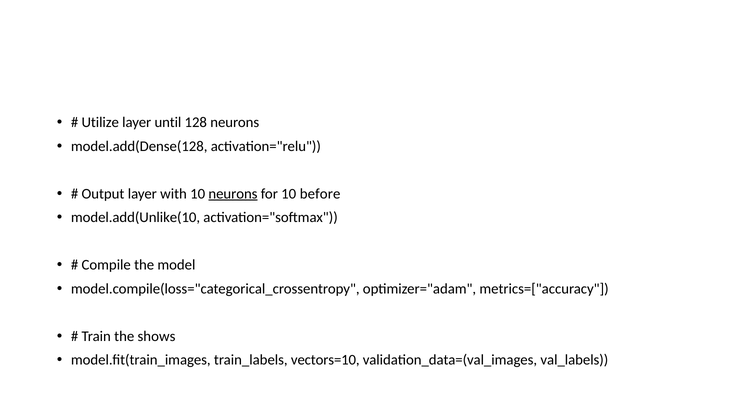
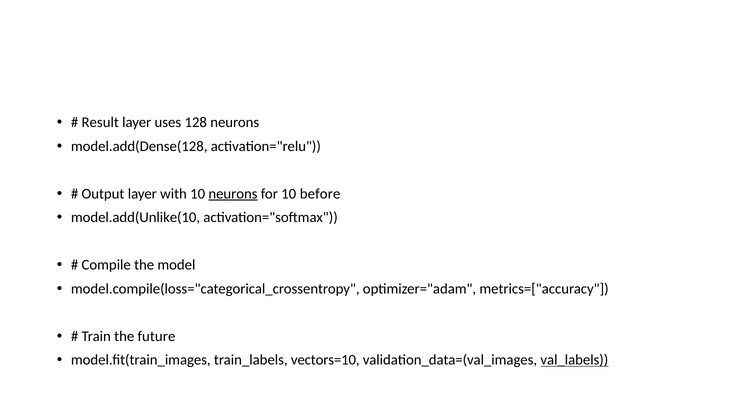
Utilize: Utilize -> Result (100, 123)
until: until -> uses (168, 123)
shows: shows -> future (156, 336)
val_labels underline: none -> present (574, 360)
